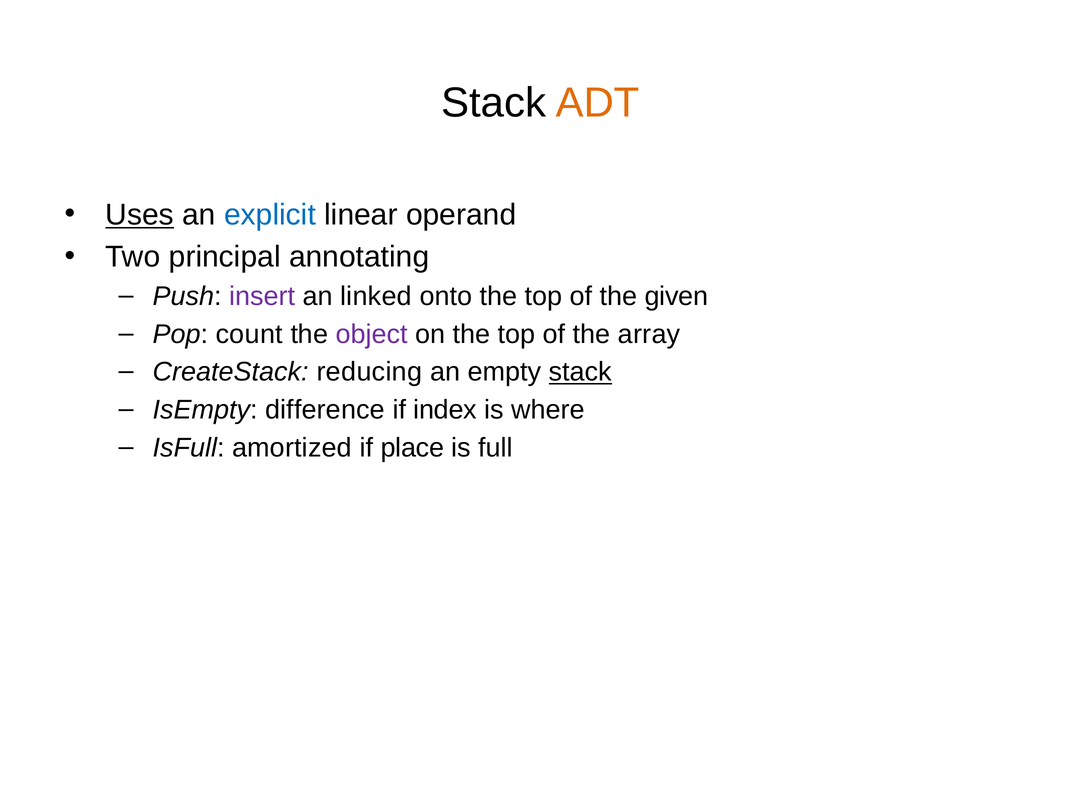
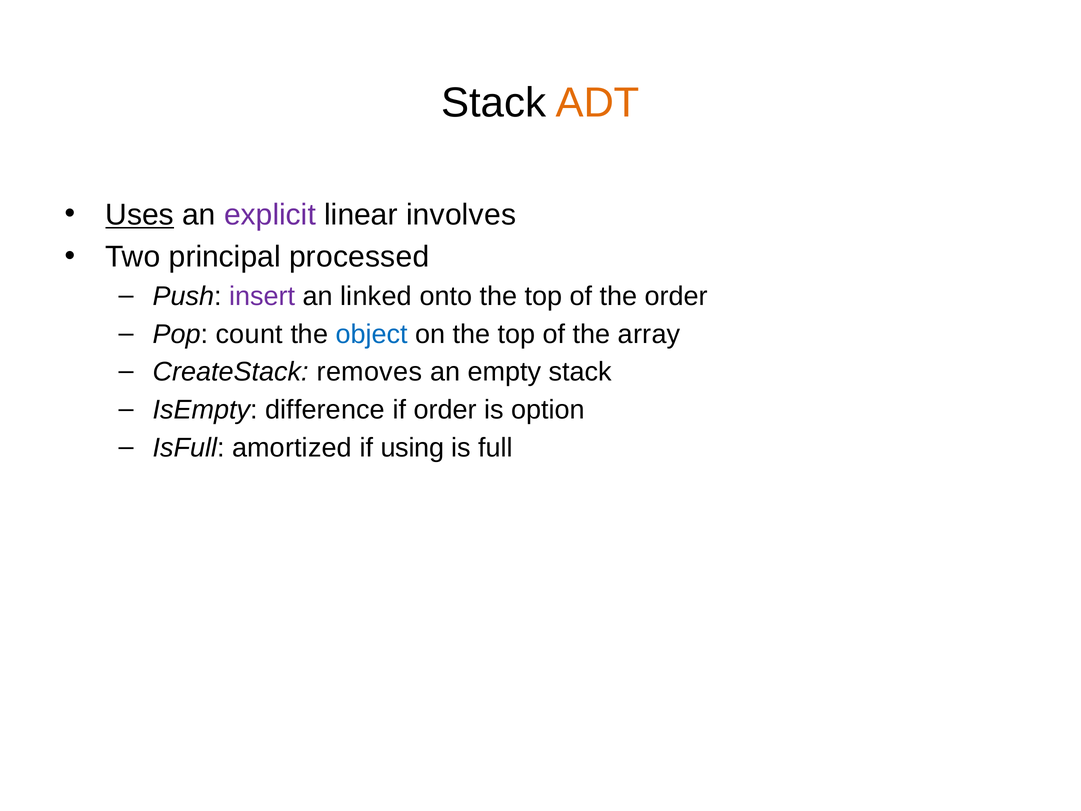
explicit colour: blue -> purple (270, 215)
operand: operand -> involves (461, 215)
annotating: annotating -> processed (359, 257)
the given: given -> order (676, 296)
object colour: purple -> blue (372, 334)
reducing: reducing -> removes (369, 372)
stack underline: present -> none (580, 372)
if index: index -> order (445, 410)
where: where -> option (548, 410)
place: place -> using (412, 448)
